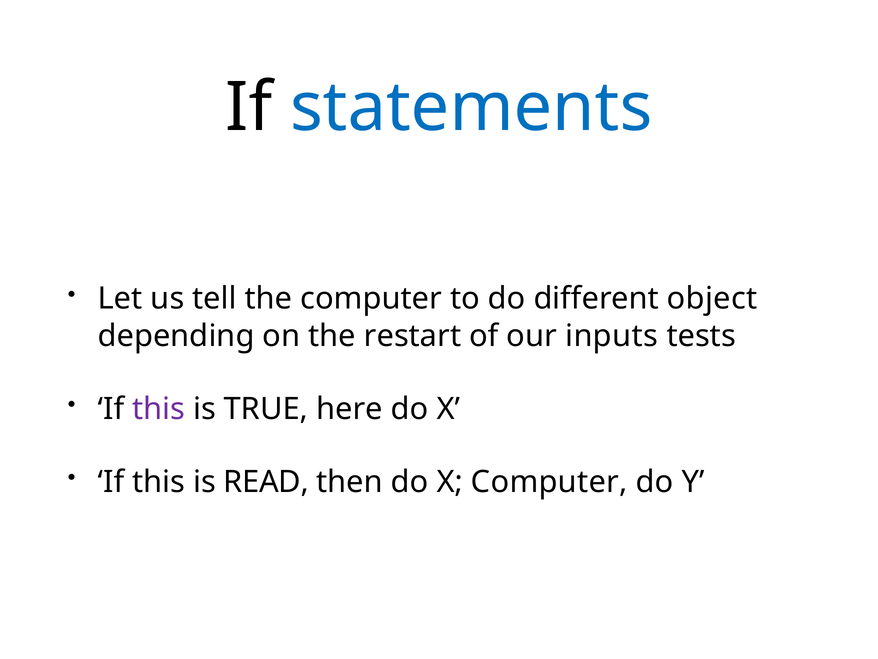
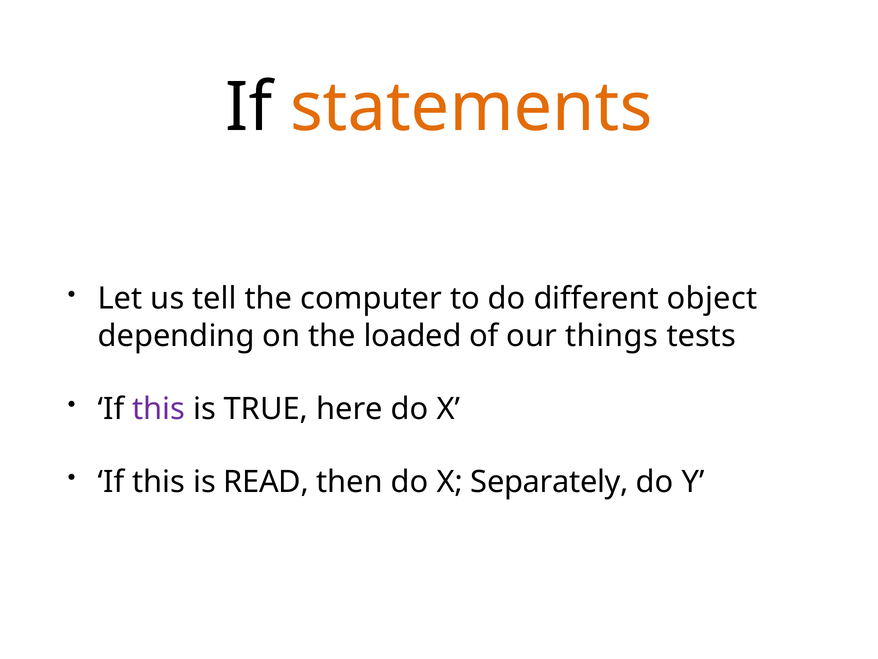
statements colour: blue -> orange (471, 108)
restart: restart -> loaded (413, 336)
inputs: inputs -> things (612, 336)
X Computer: Computer -> Separately (550, 482)
